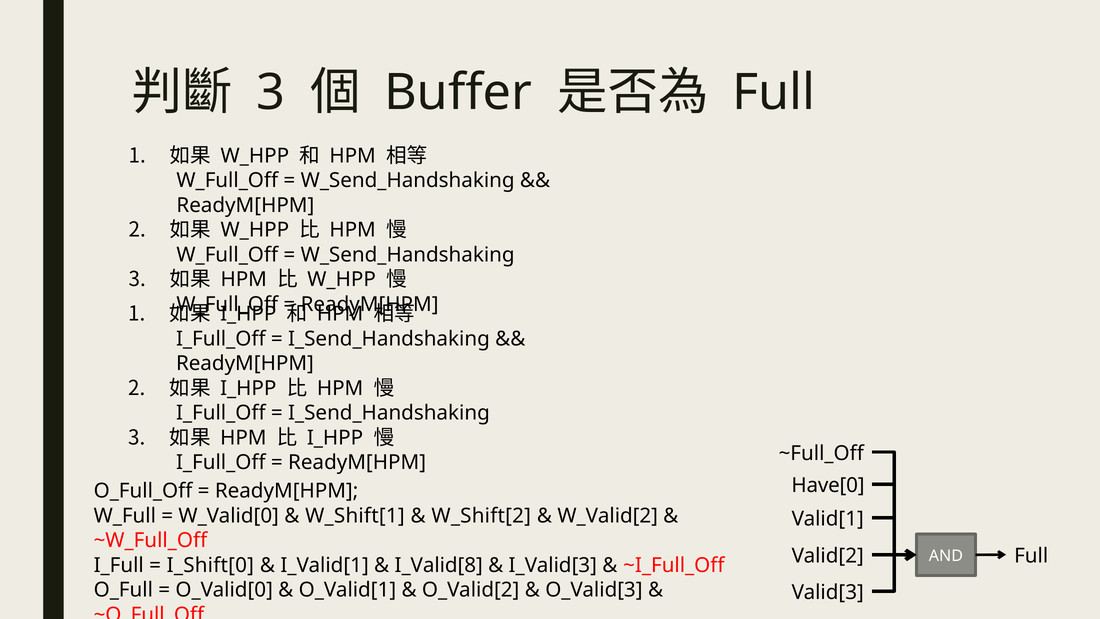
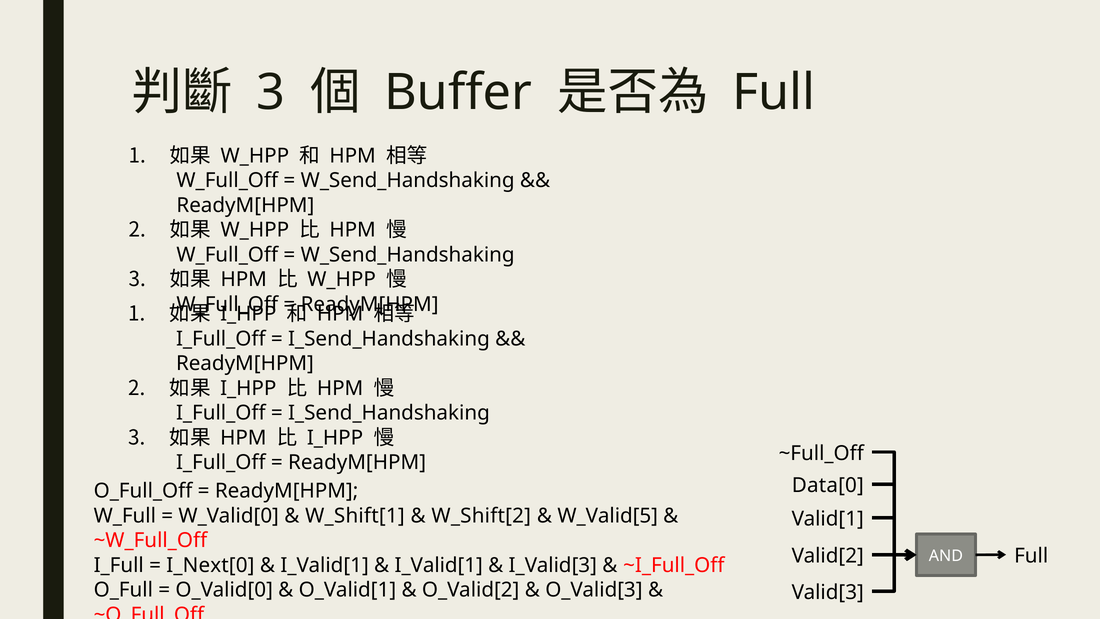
Have[0: Have[0 -> Data[0 (828, 485)
W_Valid[2: W_Valid[2 -> W_Valid[5 (608, 516)
I_Shift[0: I_Shift[0 -> I_Next[0 (210, 565)
I_Valid[8: I_Valid[8 -> I_Valid[1 (439, 565)
